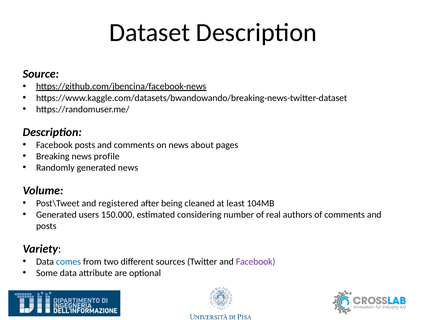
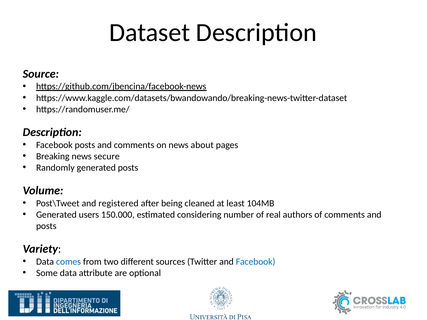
profile: profile -> secure (107, 156)
generated news: news -> posts (128, 168)
Facebook colour: purple -> blue (256, 262)
